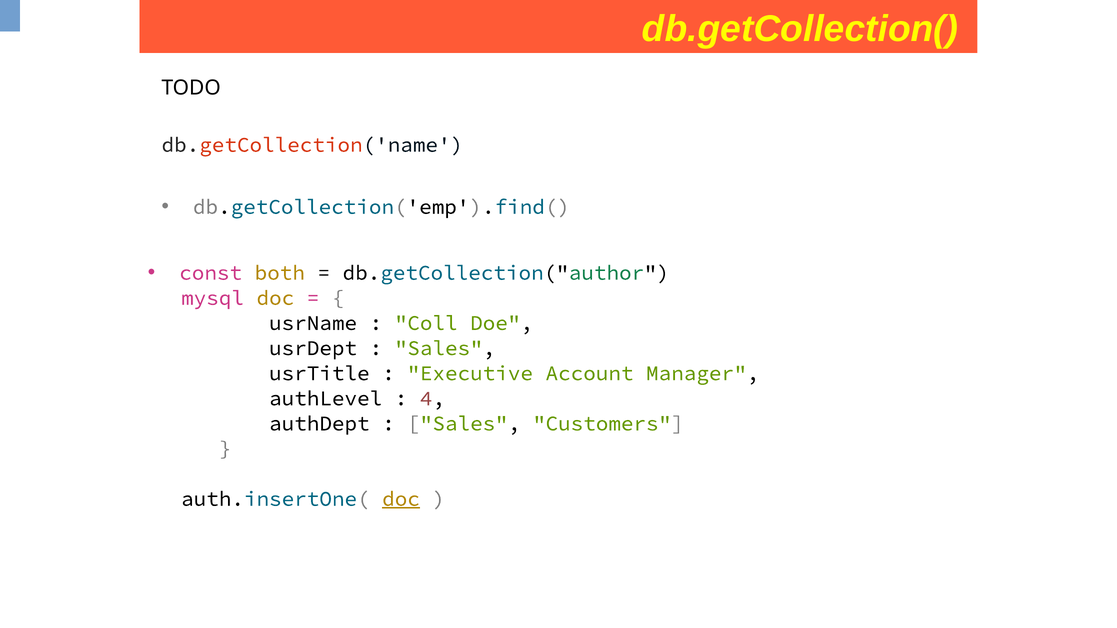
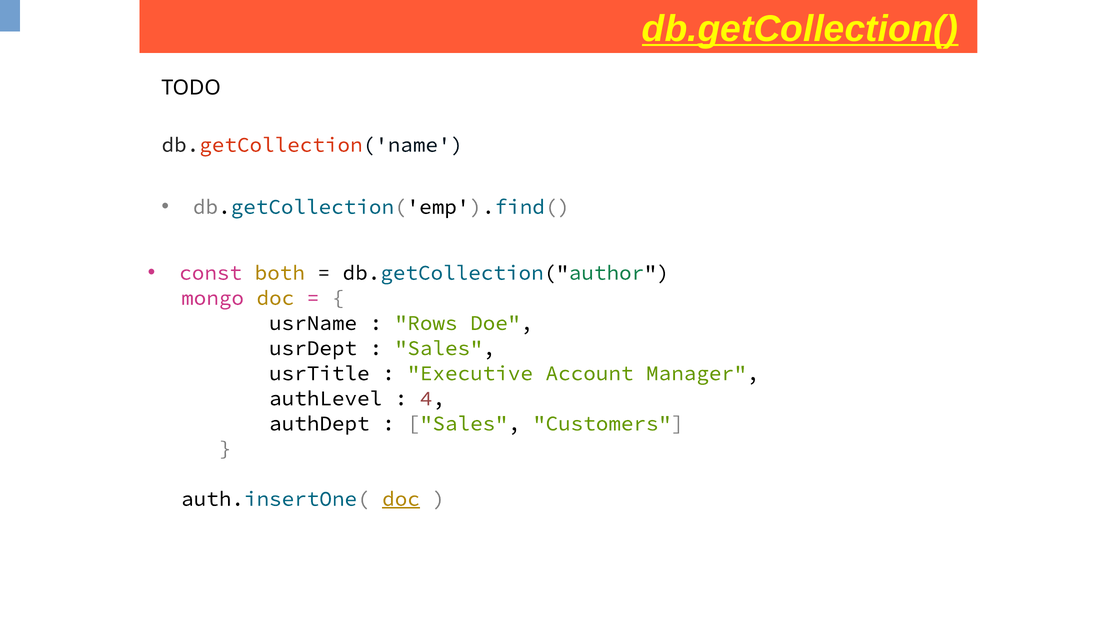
db.getCollection( underline: none -> present (800, 29)
mysql: mysql -> mongo (213, 298)
Coll: Coll -> Rows (426, 323)
